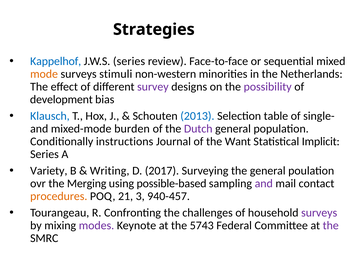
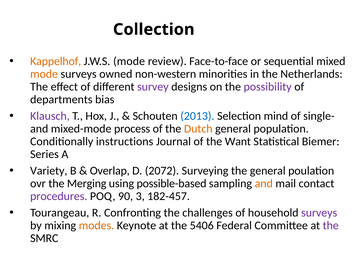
Strategies: Strategies -> Collection (154, 29)
Kappelhof colour: blue -> orange (56, 61)
J.W.S series: series -> mode (129, 61)
stimuli: stimuli -> owned (116, 74)
development: development -> departments (61, 100)
Klausch colour: blue -> purple (50, 116)
table: table -> mind (276, 116)
burden: burden -> process (132, 129)
Dutch colour: purple -> orange (198, 129)
Implicit: Implicit -> Biemer (321, 142)
Writing: Writing -> Overlap (110, 171)
2017: 2017 -> 2072 (162, 171)
and colour: purple -> orange (264, 184)
procedures colour: orange -> purple (59, 197)
21: 21 -> 90 (126, 197)
940-457: 940-457 -> 182-457 (169, 197)
modes colour: purple -> orange (96, 226)
5743: 5743 -> 5406 (202, 226)
